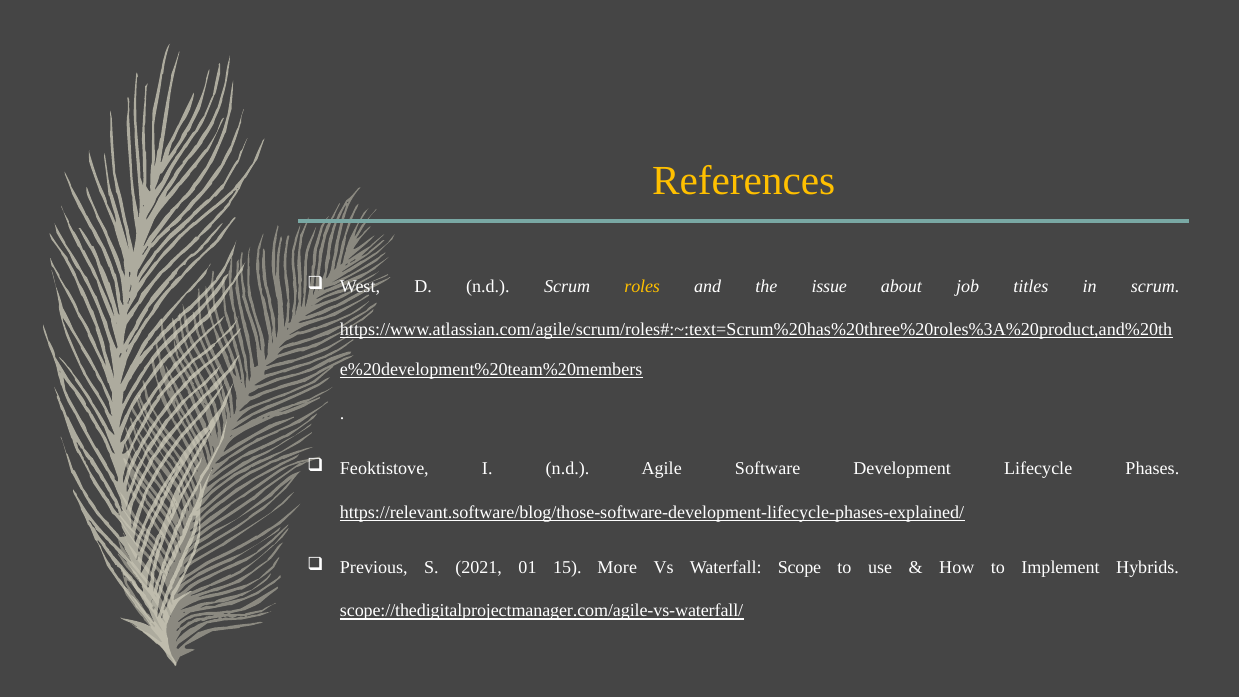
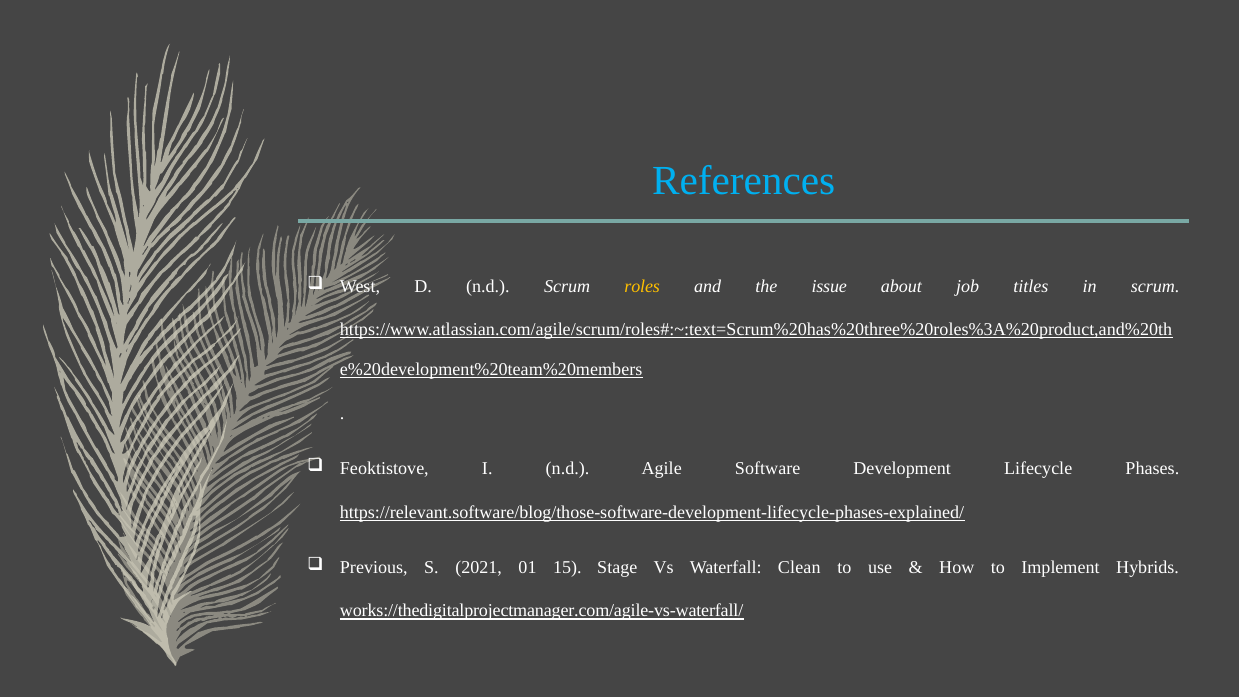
References colour: yellow -> light blue (744, 181)
More: More -> Stage (617, 567)
Scope: Scope -> Clean (799, 567)
scope://thedigitalprojectmanager.com/agile-vs-waterfall/: scope://thedigitalprojectmanager.com/agile-vs-waterfall/ -> works://thedigitalprojectmanager.com/agile-vs-waterfall/ (542, 611)
